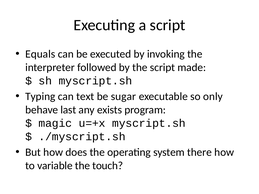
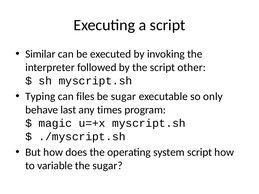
Equals: Equals -> Similar (40, 54)
made: made -> other (192, 67)
text: text -> files (85, 97)
exists: exists -> times (109, 110)
system there: there -> script (200, 152)
the touch: touch -> sugar (108, 166)
